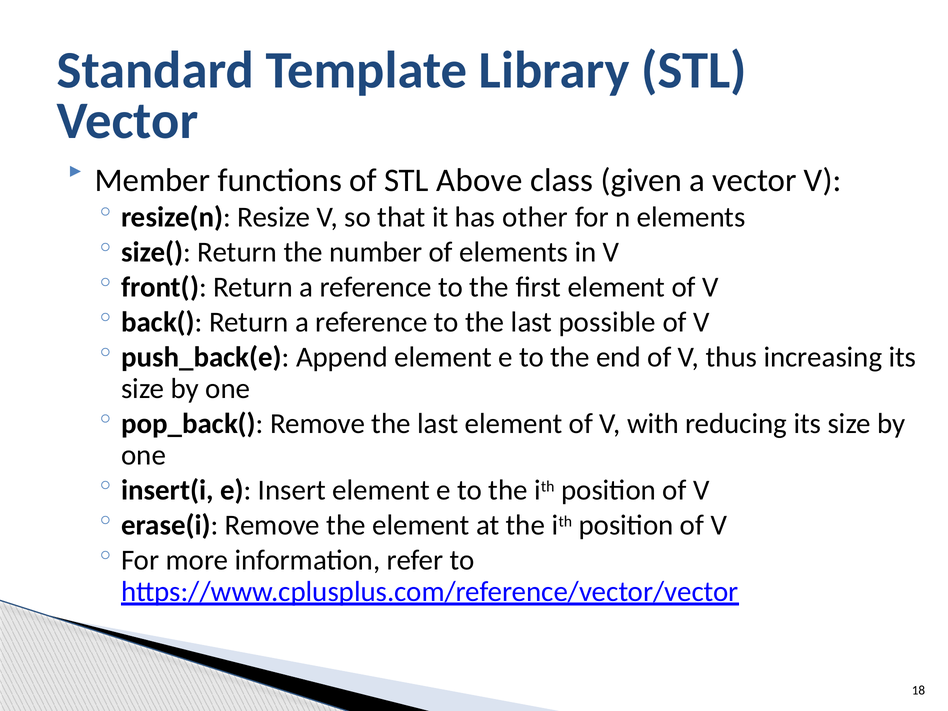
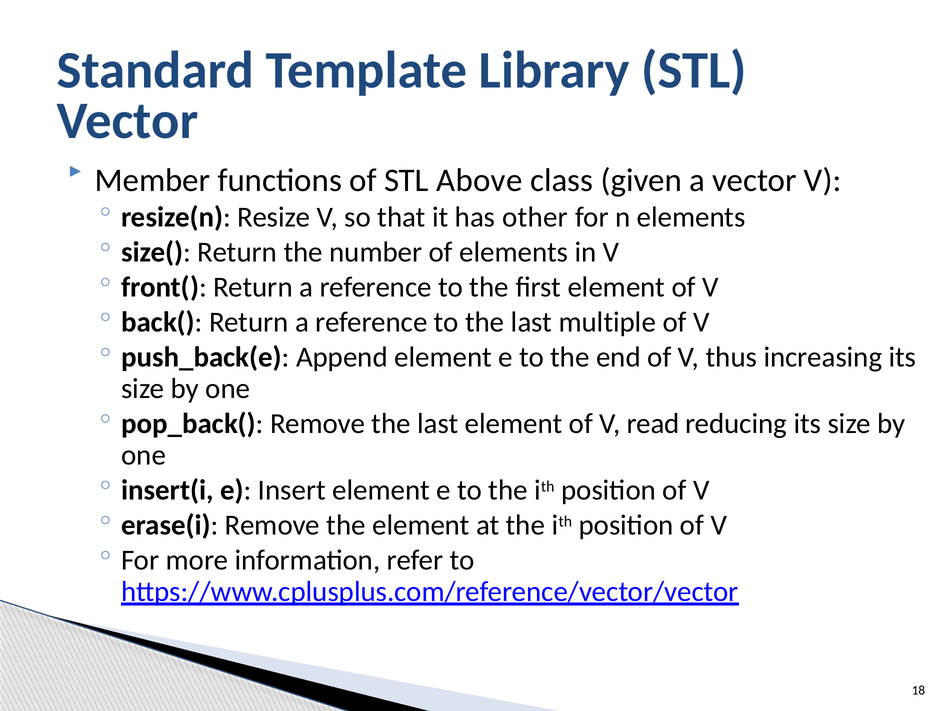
possible: possible -> multiple (607, 322)
with: with -> read (653, 424)
